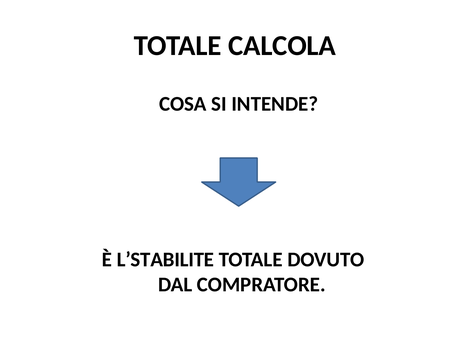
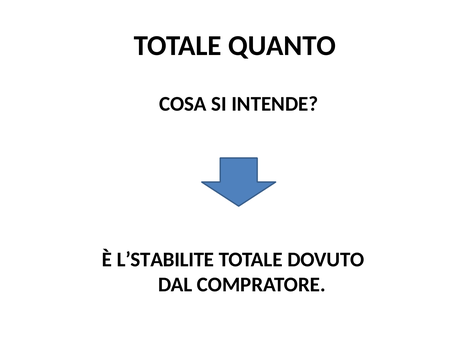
CALCOLA: CALCOLA -> QUANTO (282, 45)
